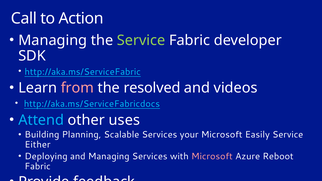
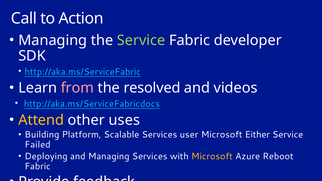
Attend colour: light blue -> yellow (41, 120)
Planning: Planning -> Platform (82, 135)
your: your -> user (189, 135)
Easily: Easily -> Either (257, 135)
Either: Either -> Failed (38, 145)
Microsoft colour: pink -> yellow (212, 156)
